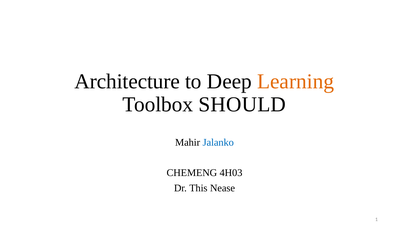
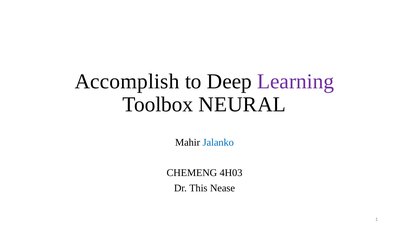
Architecture: Architecture -> Accomplish (127, 82)
Learning colour: orange -> purple (296, 82)
SHOULD: SHOULD -> NEURAL (242, 105)
